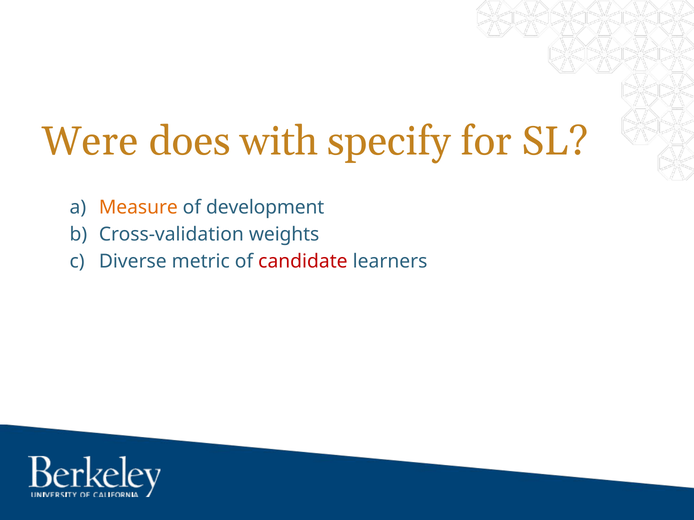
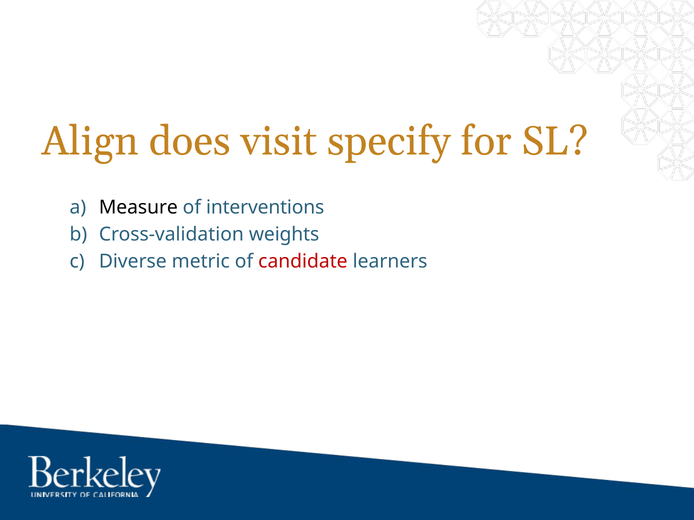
Were: Were -> Align (90, 141)
with: with -> visit (279, 141)
Measure colour: orange -> black (138, 208)
development: development -> interventions (265, 208)
